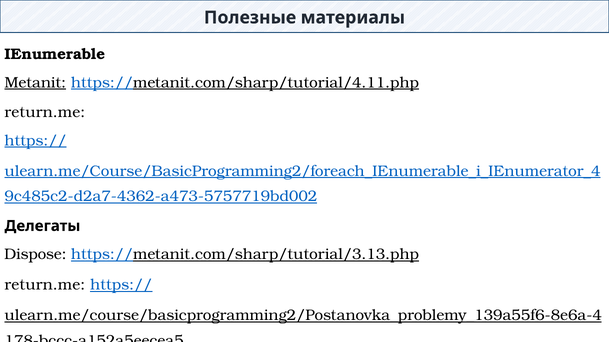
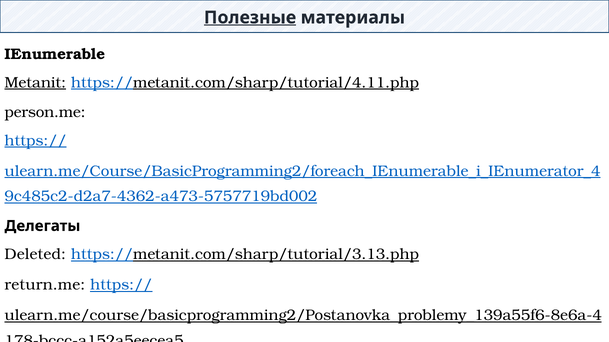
Полезные underline: none -> present (250, 18)
return.me: return.me -> person.me (45, 112)
Dispose: Dispose -> Deleted (35, 255)
